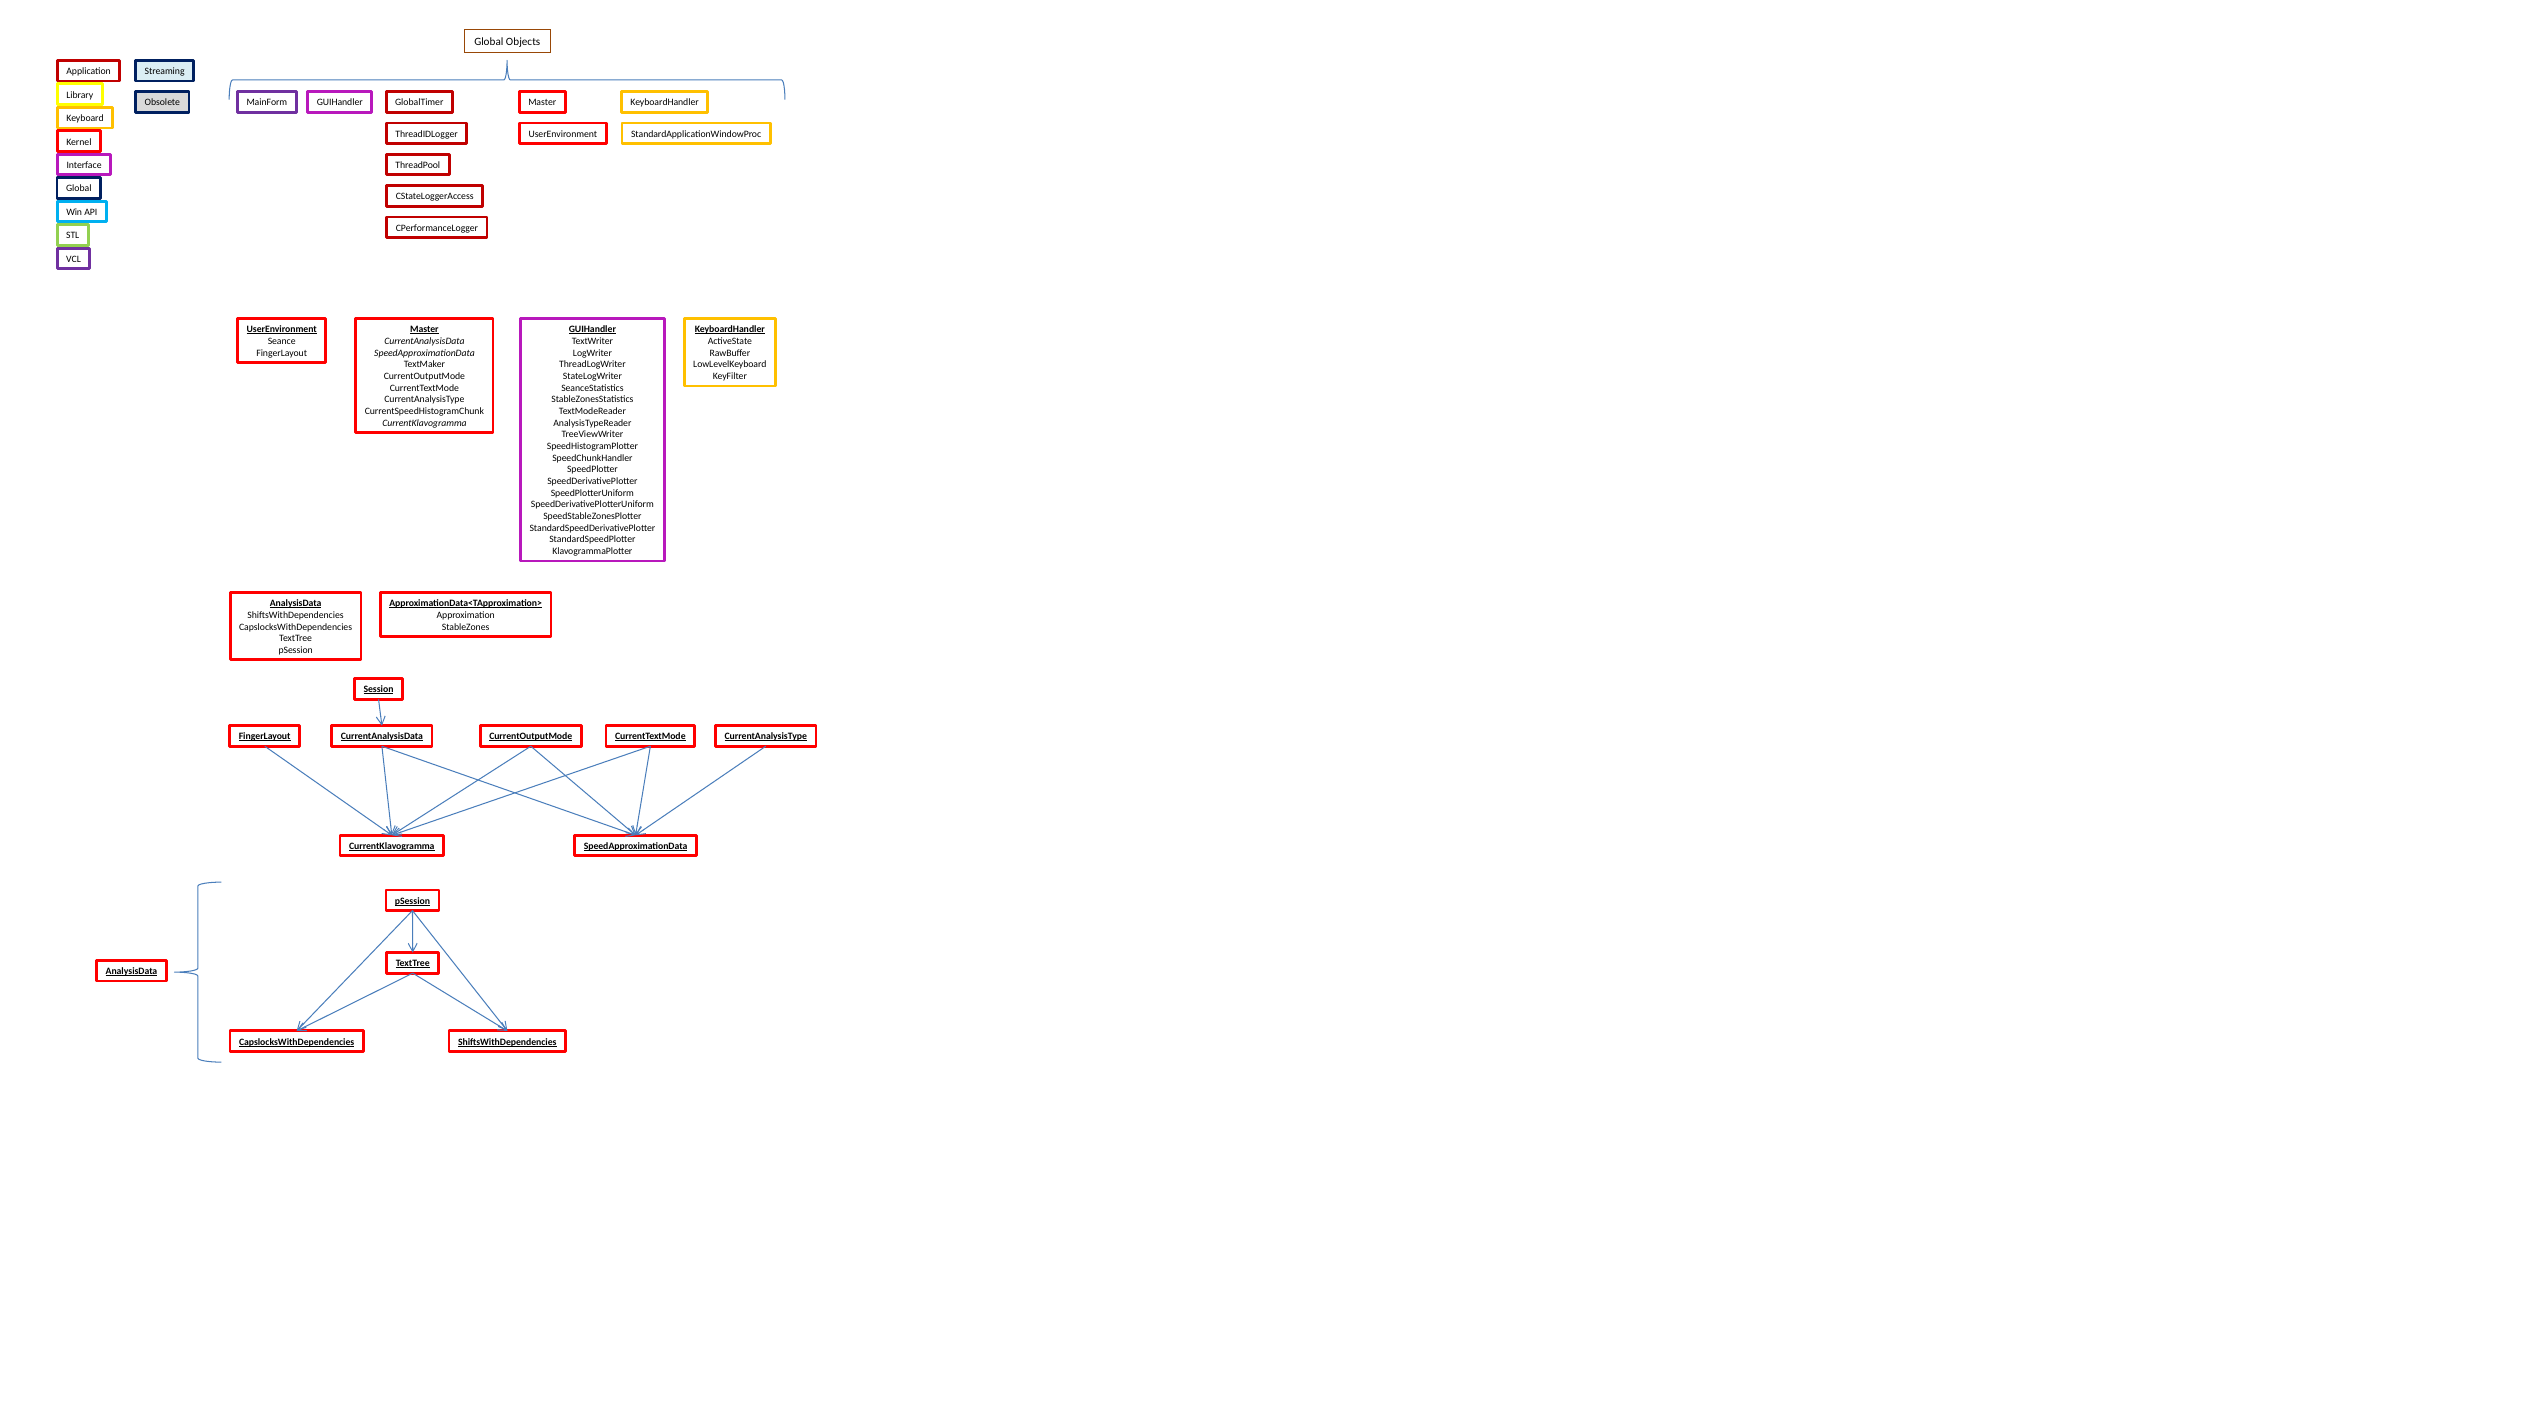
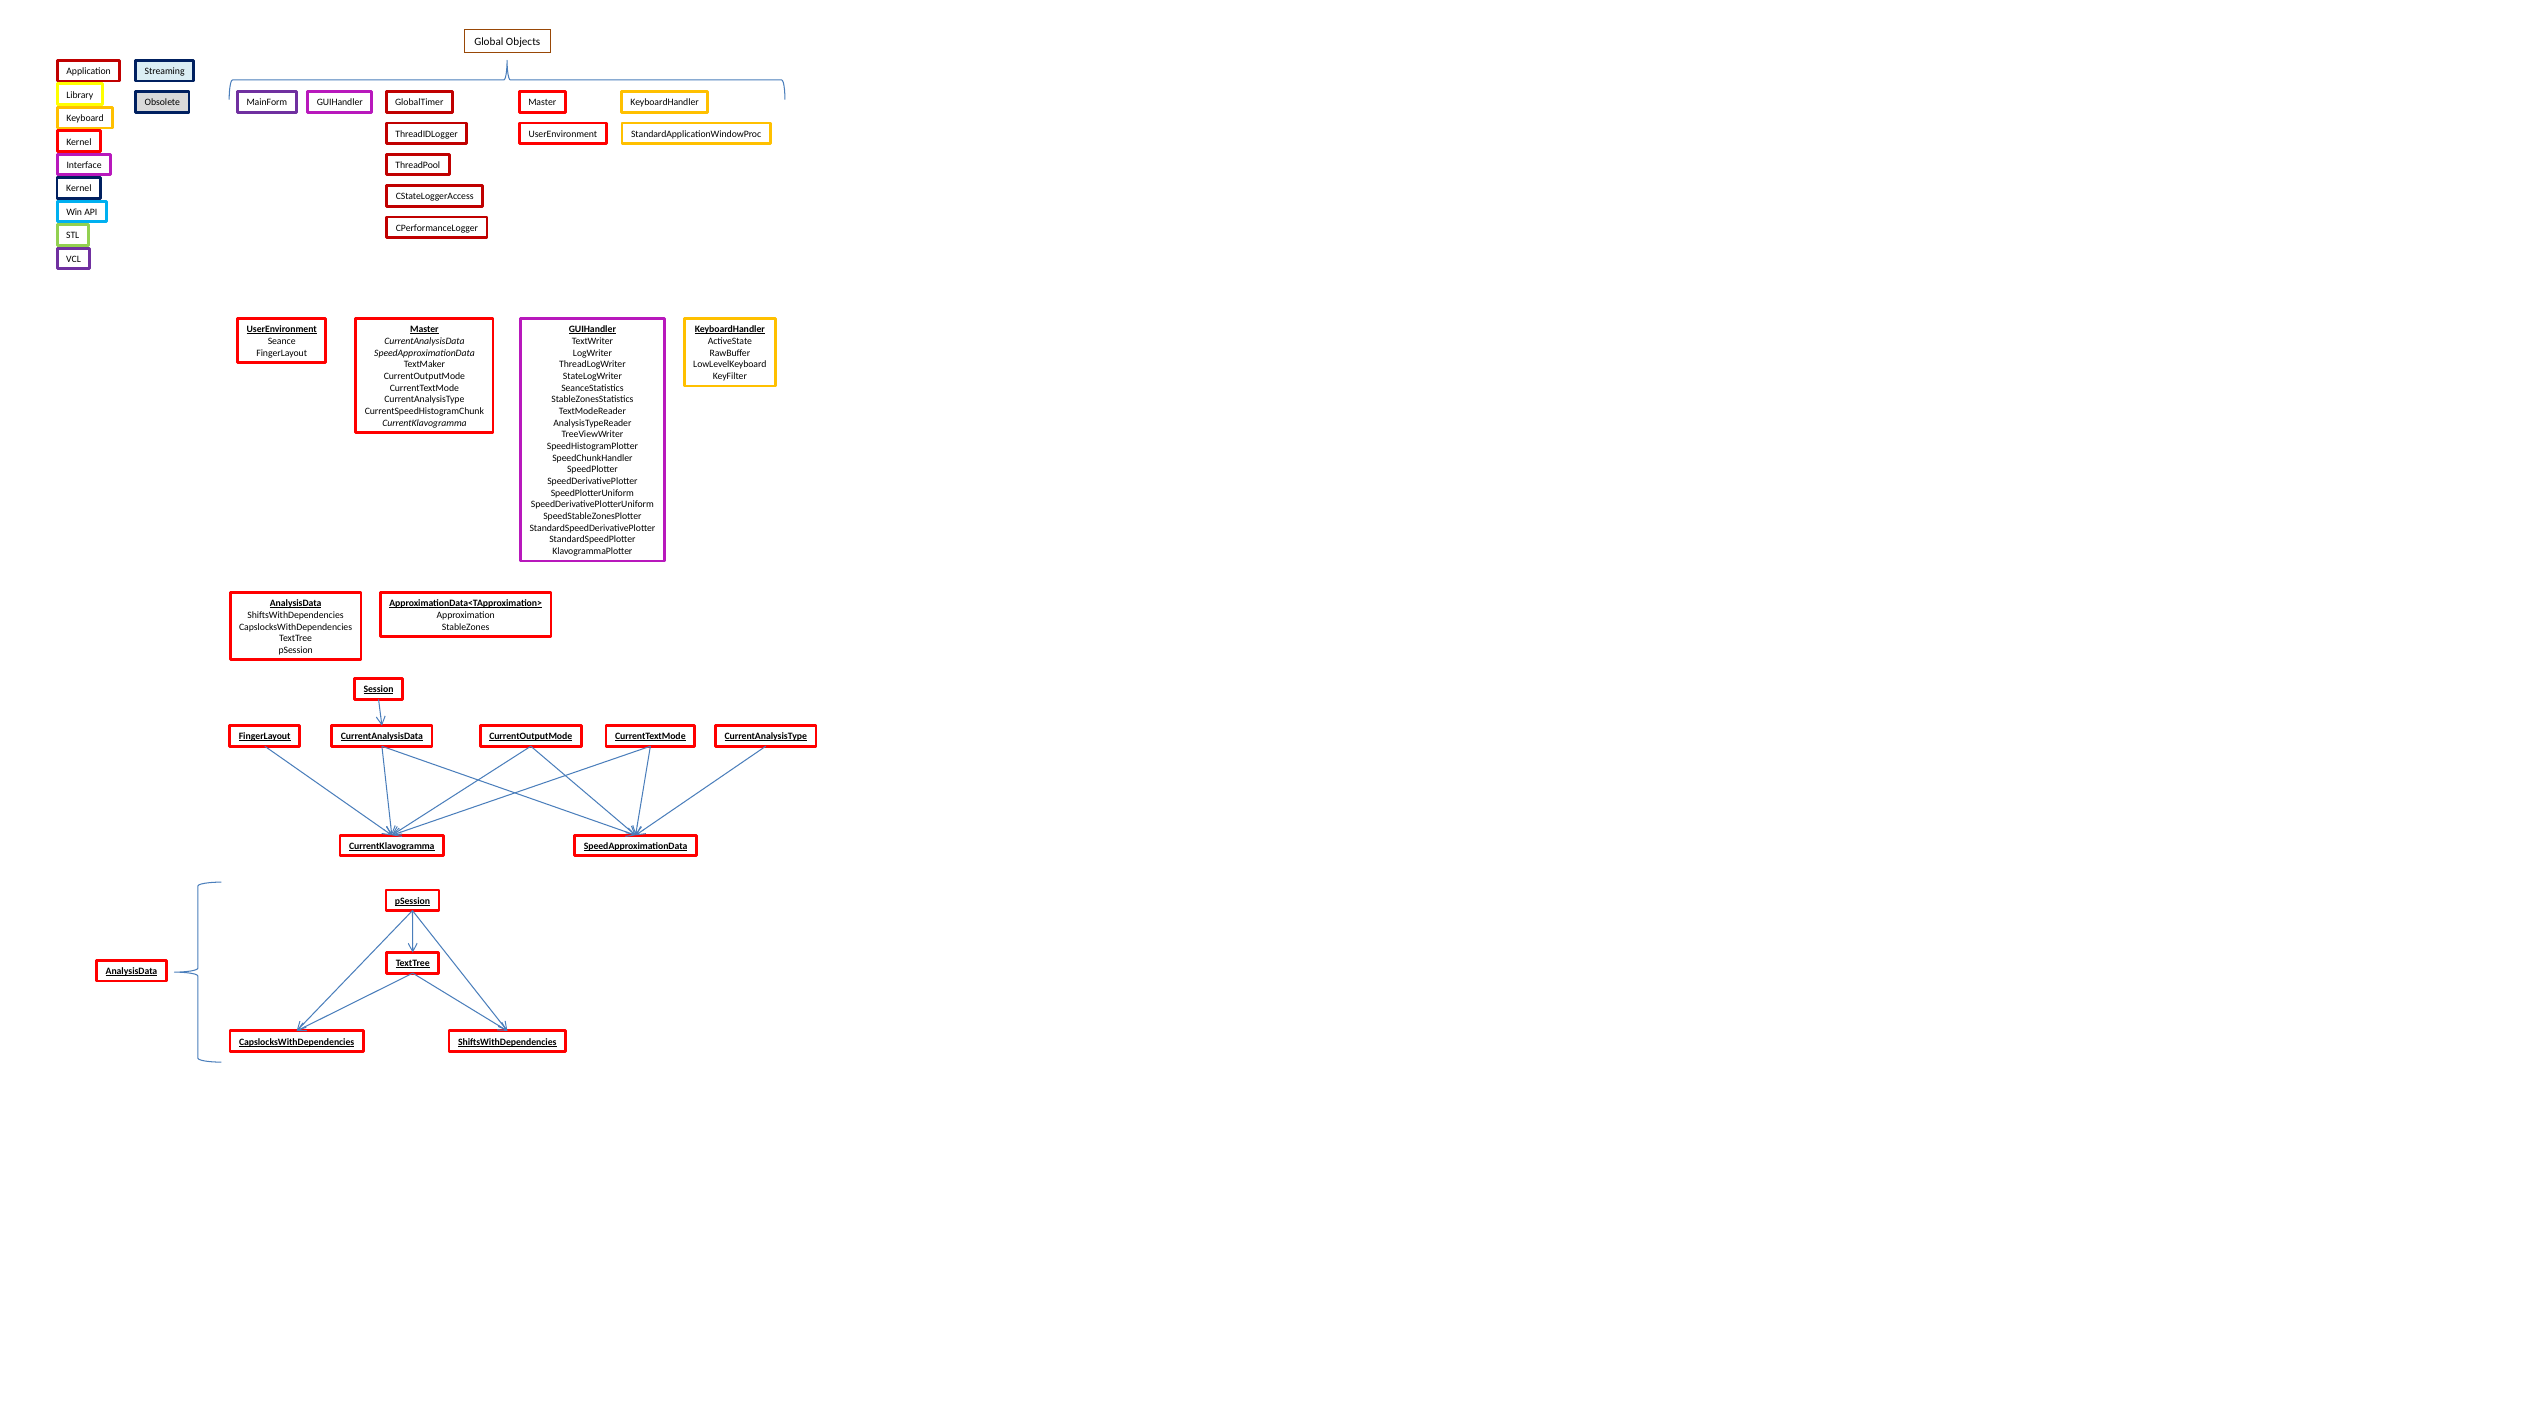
Global: Global -> Kernel (79, 189)
